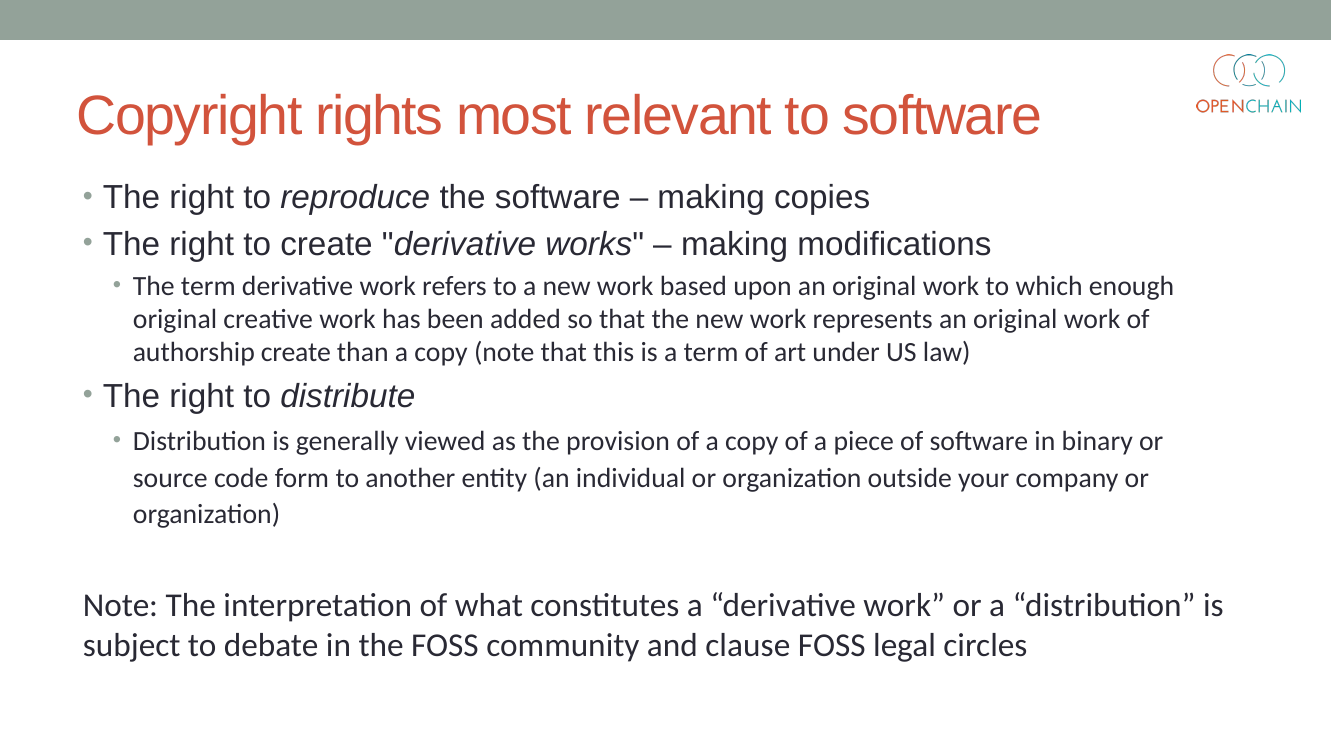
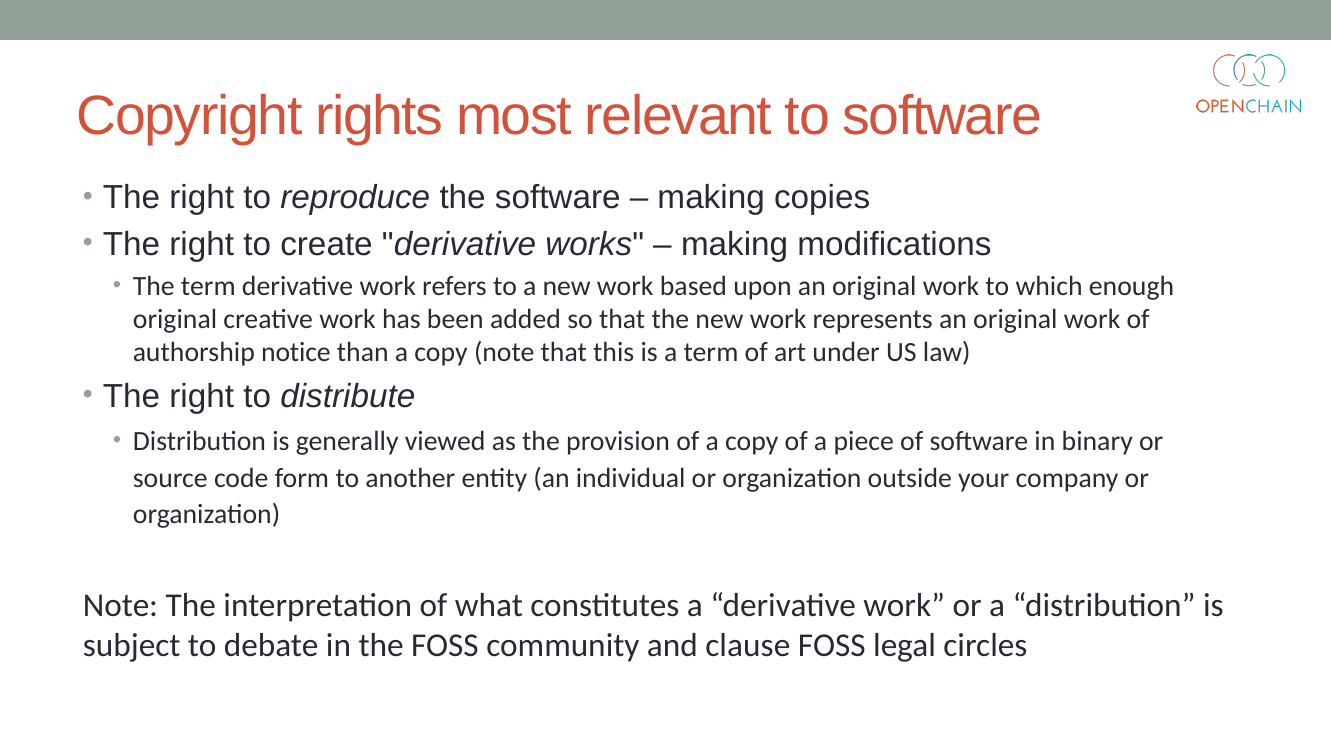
authorship create: create -> notice (296, 353)
